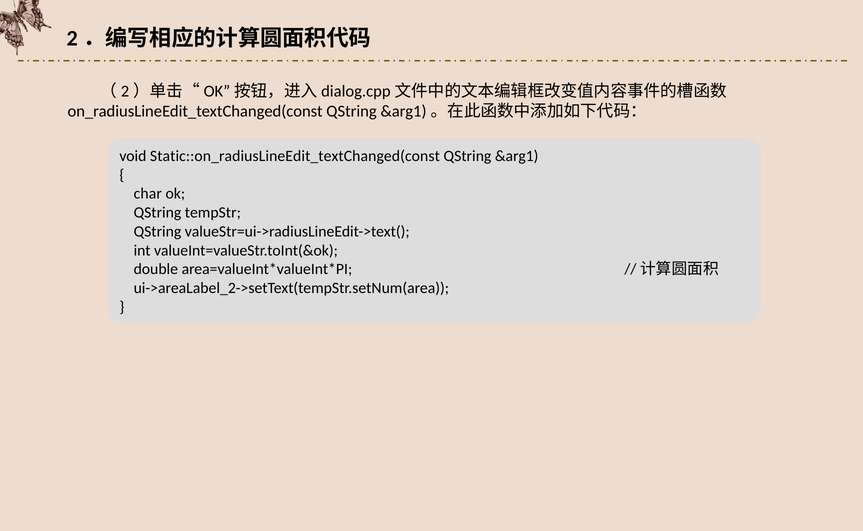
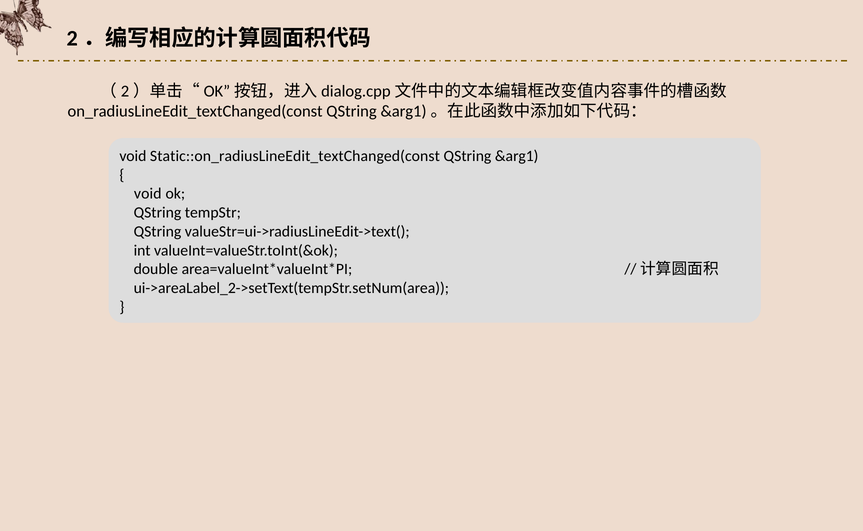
char: char -> void (148, 194)
